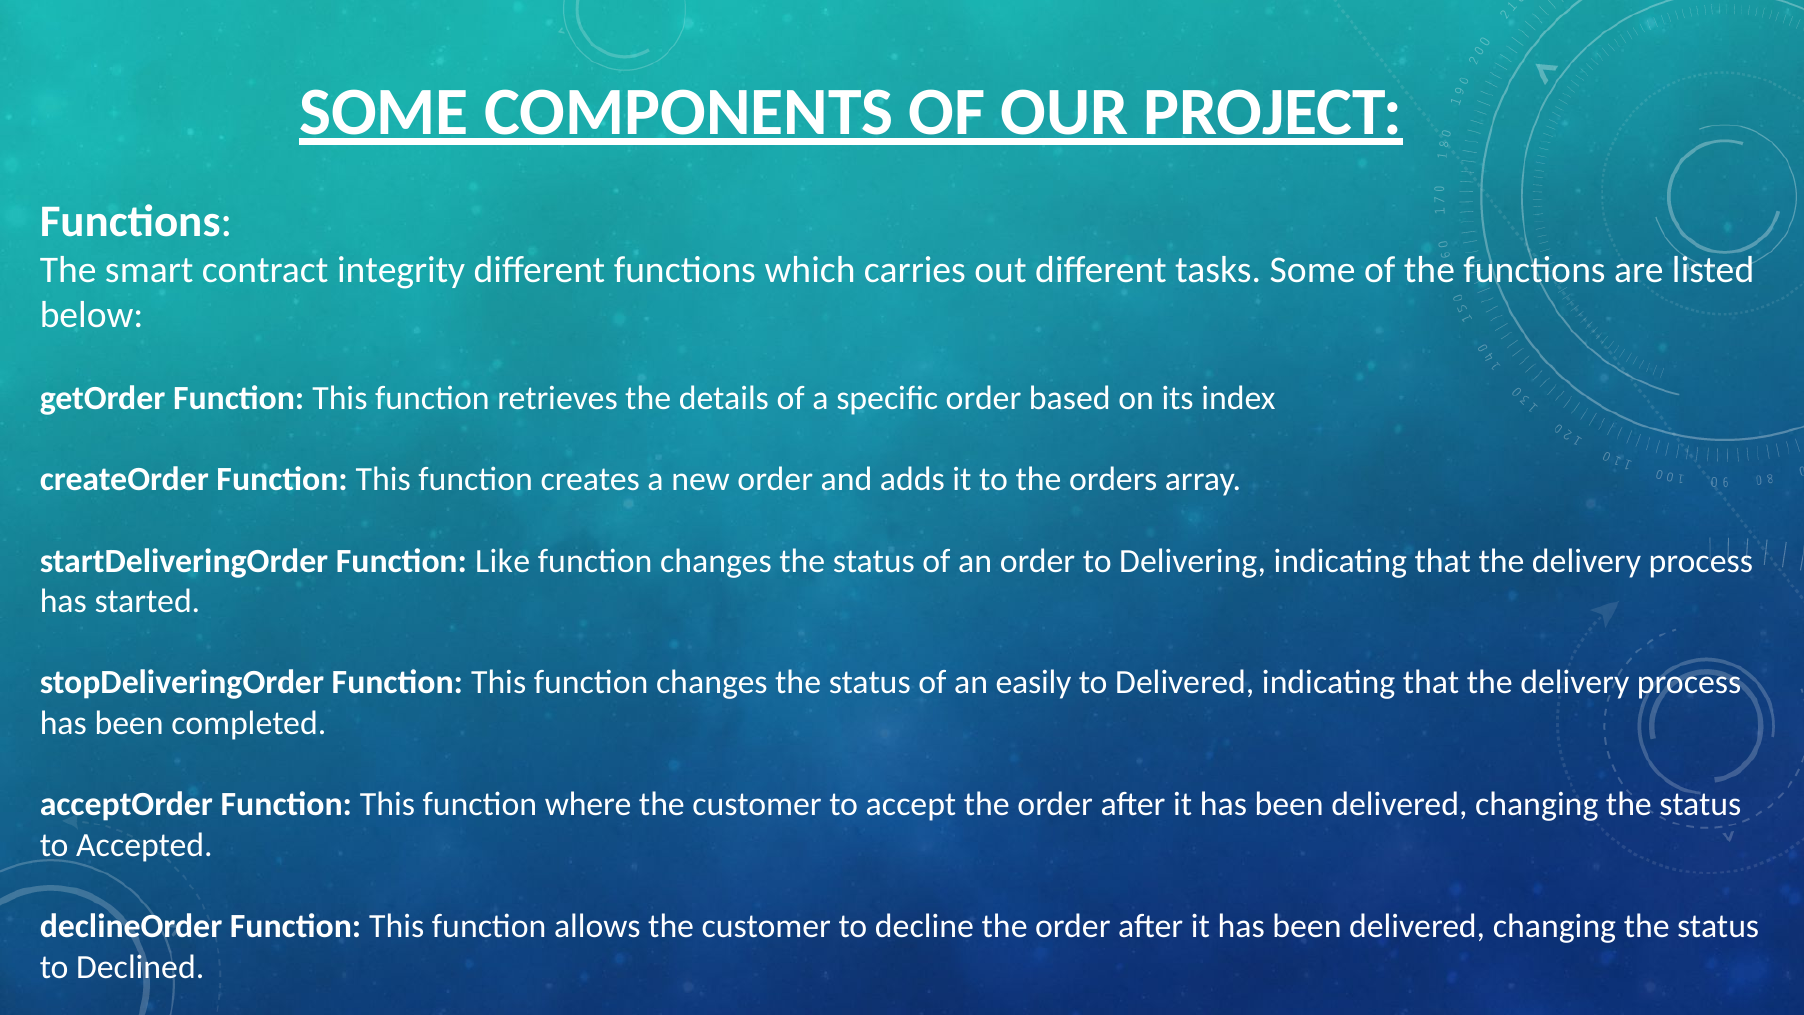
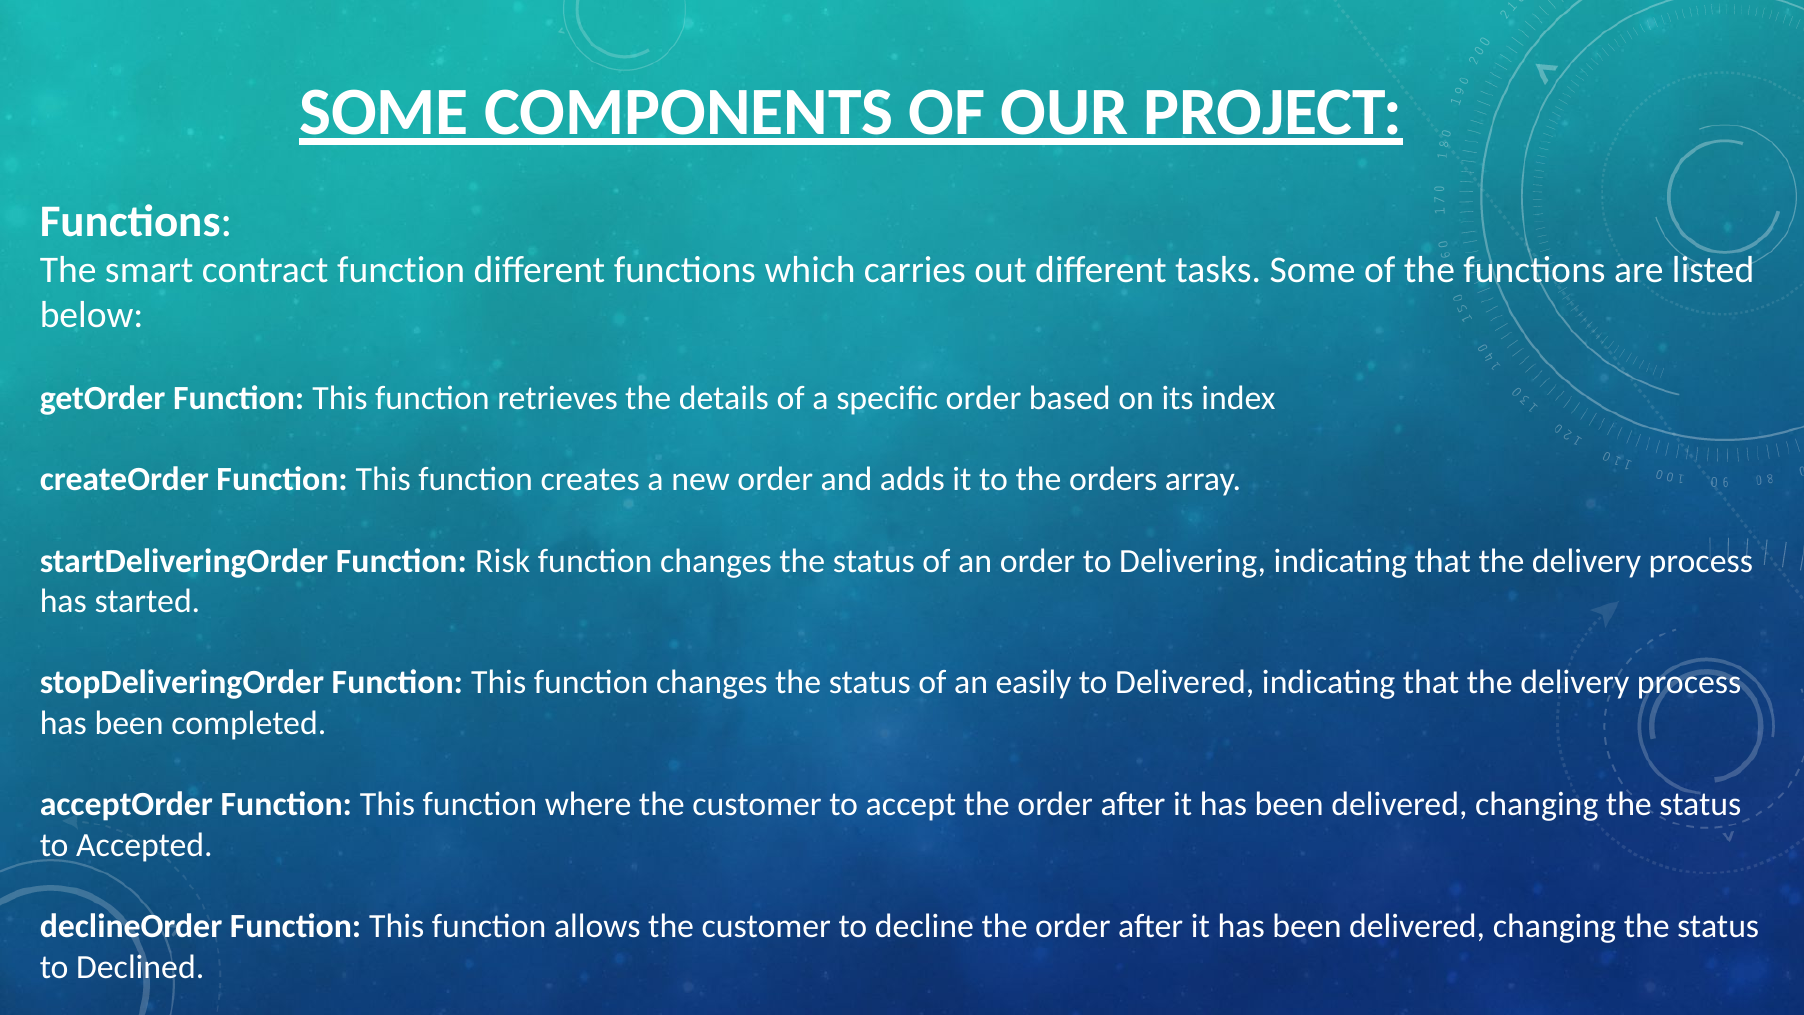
contract integrity: integrity -> function (401, 270)
Like: Like -> Risk (503, 561)
